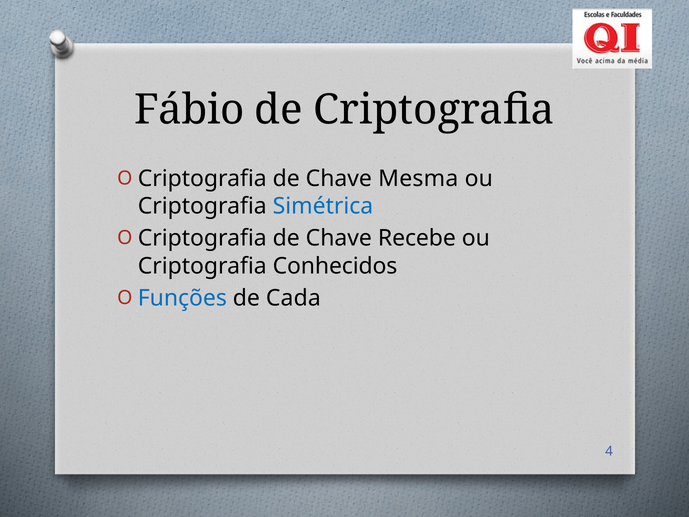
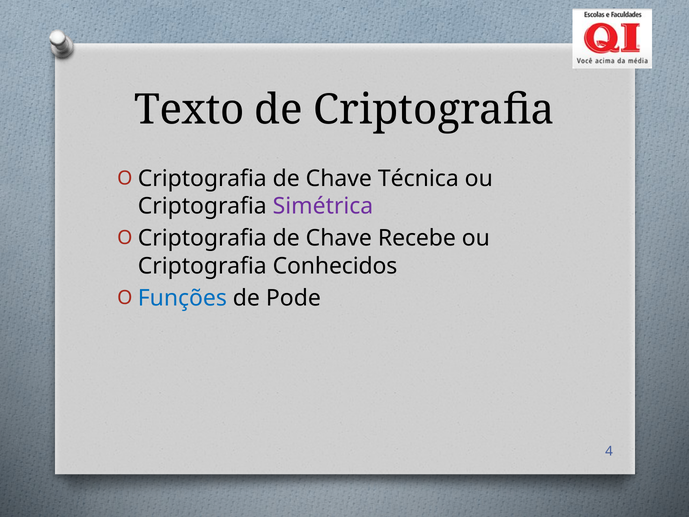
Fábio: Fábio -> Texto (189, 110)
Mesma: Mesma -> Técnica (418, 179)
Simétrica colour: blue -> purple (323, 206)
Cada: Cada -> Pode (293, 298)
